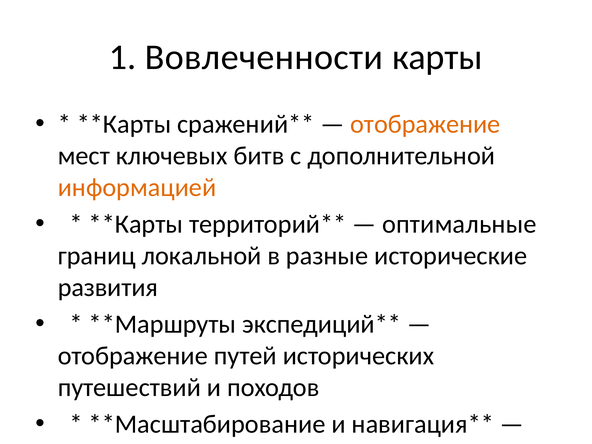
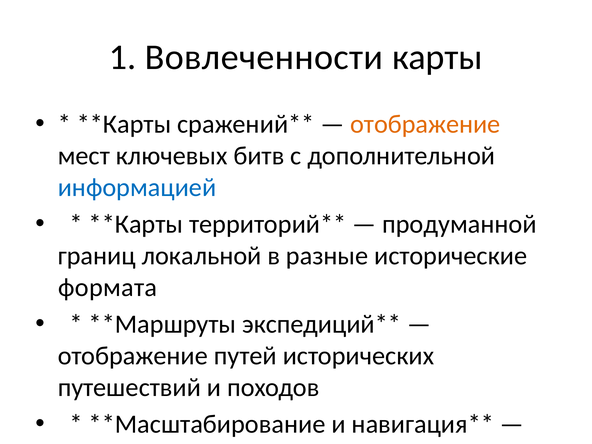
информацией colour: orange -> blue (137, 187)
оптимальные: оптимальные -> продуманной (459, 224)
развития: развития -> формата (108, 287)
